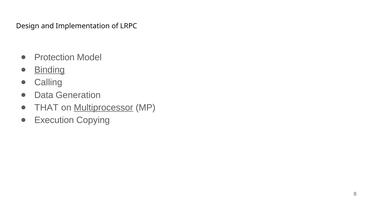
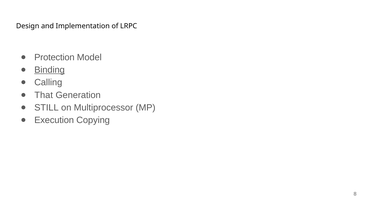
Data: Data -> That (44, 95)
THAT: THAT -> STILL (46, 108)
Multiprocessor underline: present -> none (103, 108)
